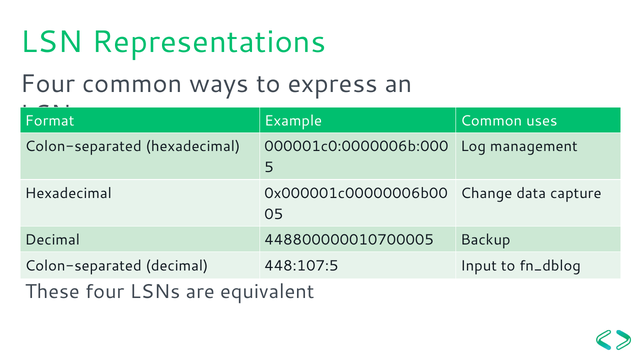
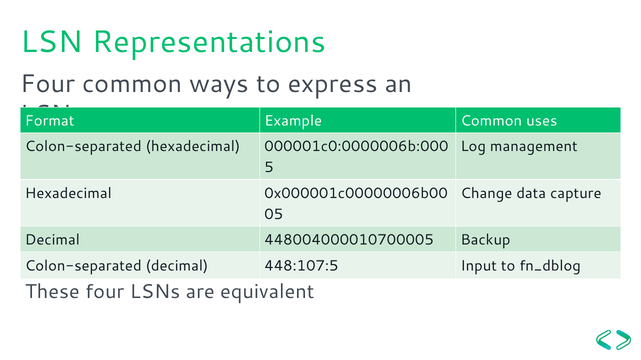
448800000010700005: 448800000010700005 -> 448004000010700005 (349, 240)
